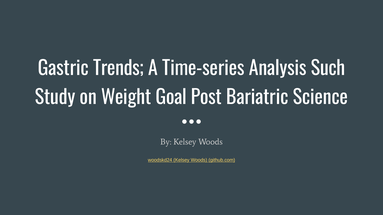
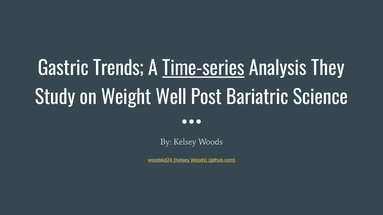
Time-series underline: none -> present (203, 69)
Such: Such -> They (328, 69)
Goal: Goal -> Well (171, 98)
